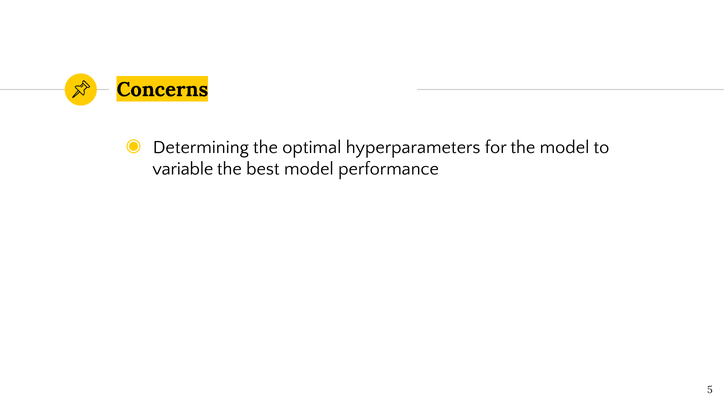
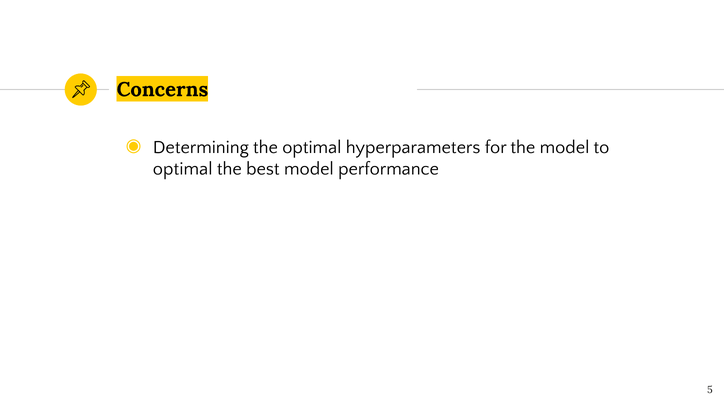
variable: variable -> optimal (183, 169)
